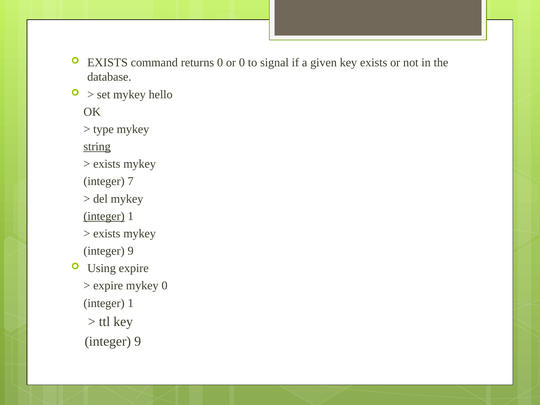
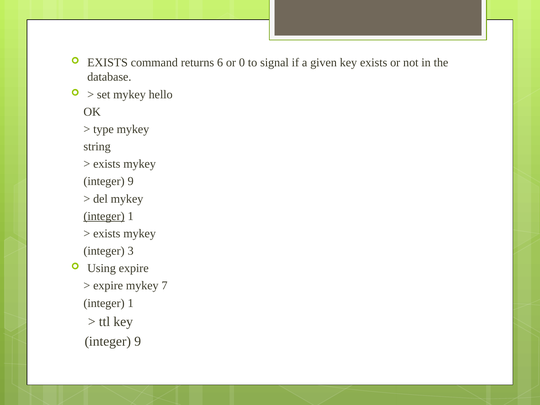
returns 0: 0 -> 6 (220, 63)
string underline: present -> none (97, 147)
7: 7 -> 9 (131, 181)
9: 9 -> 3 (131, 251)
mykey 0: 0 -> 7 (165, 286)
